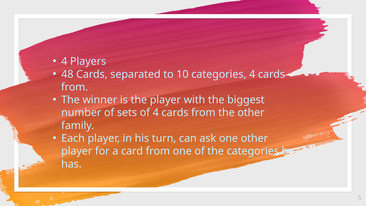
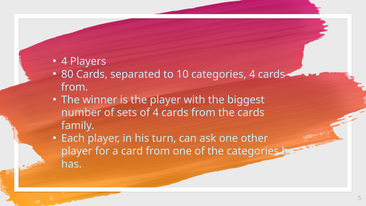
48: 48 -> 80 (67, 74)
the other: other -> cards (251, 113)
